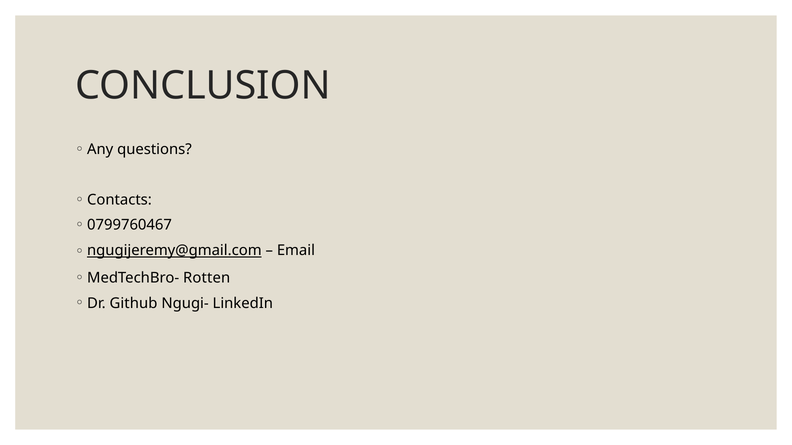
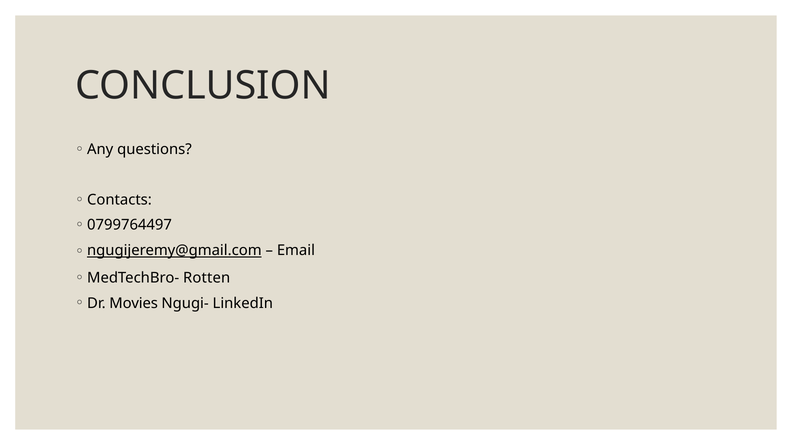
0799760467: 0799760467 -> 0799764497 (130, 225)
Github: Github -> Movies (134, 303)
